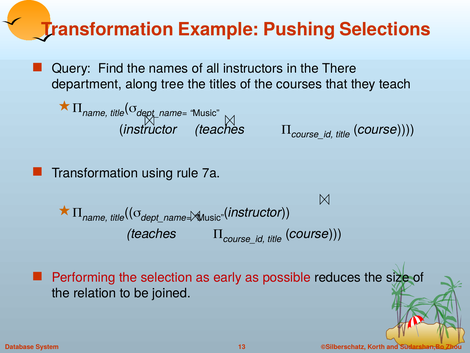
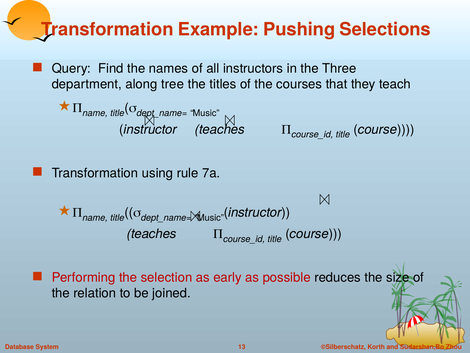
There: There -> Three (339, 68)
